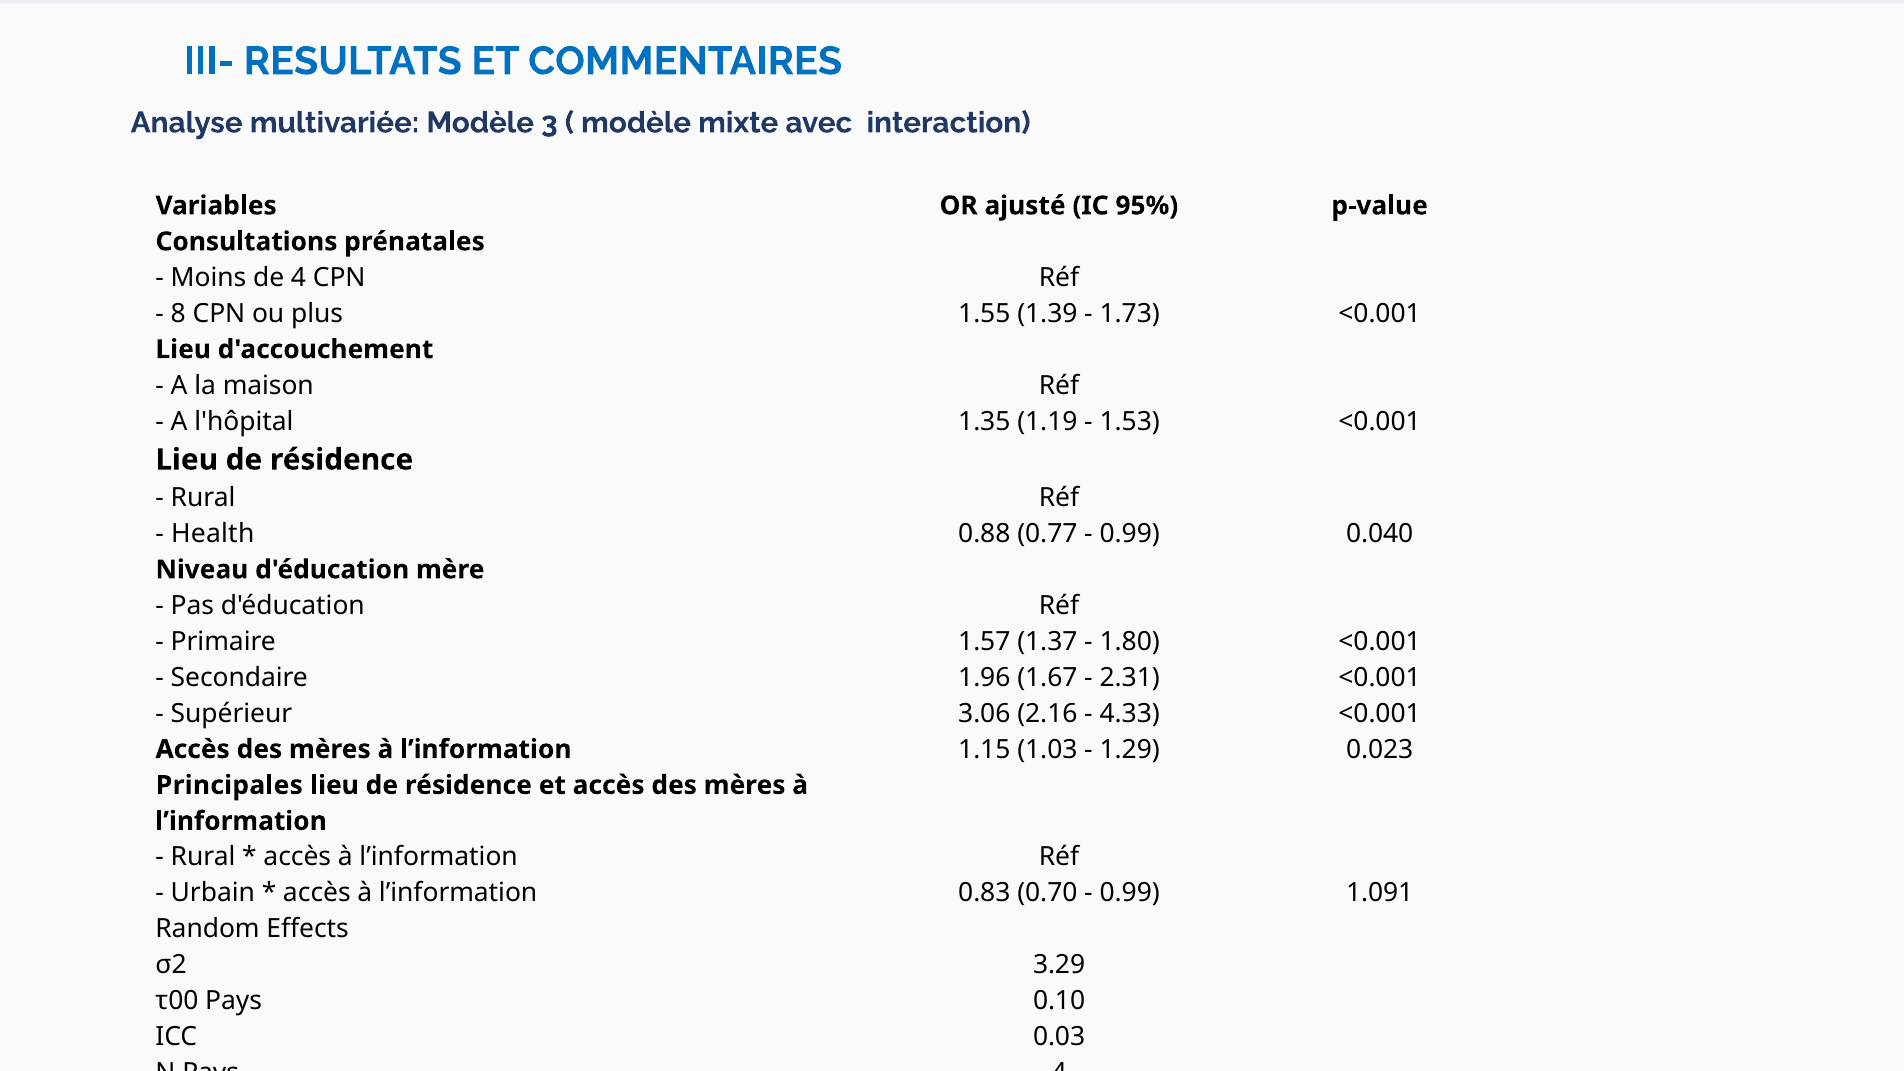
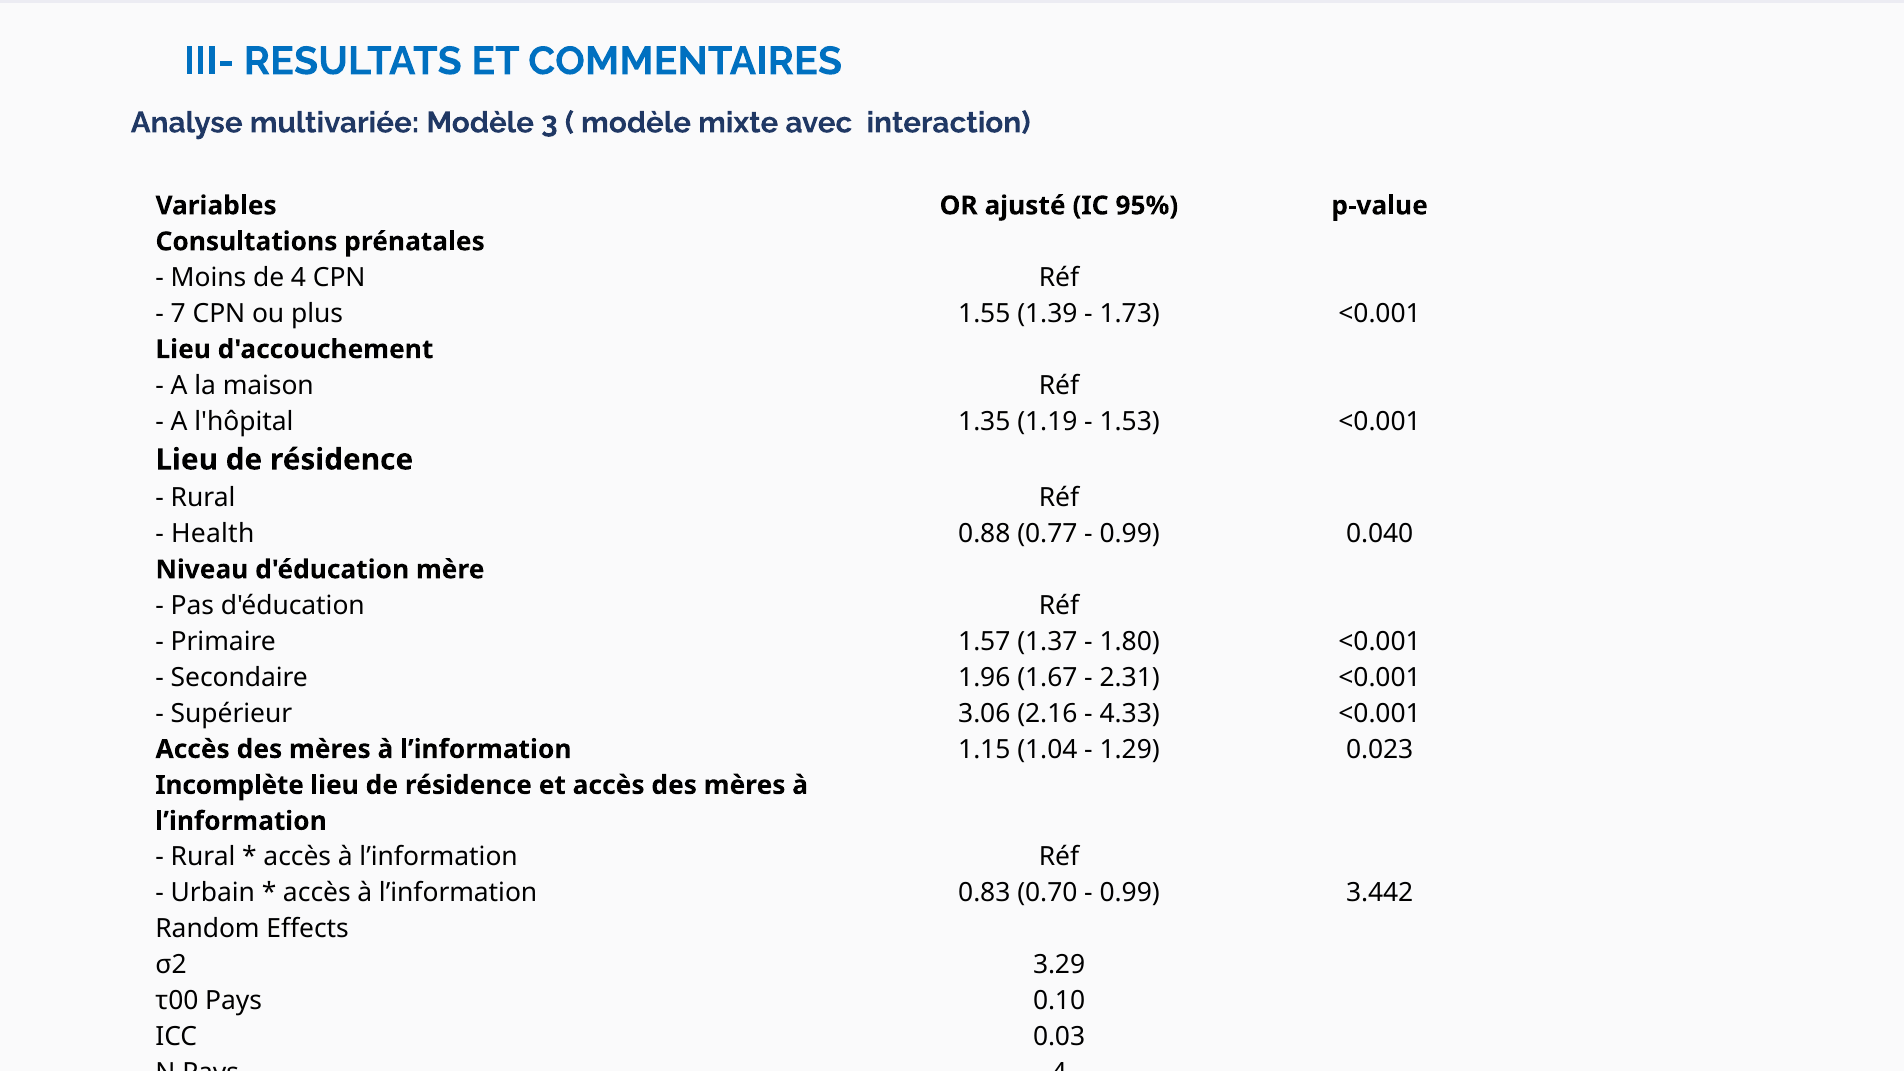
8: 8 -> 7 (178, 314)
1.03: 1.03 -> 1.04 (1047, 749)
Principales: Principales -> Incomplète (230, 785)
1.091: 1.091 -> 3.442 (1380, 893)
